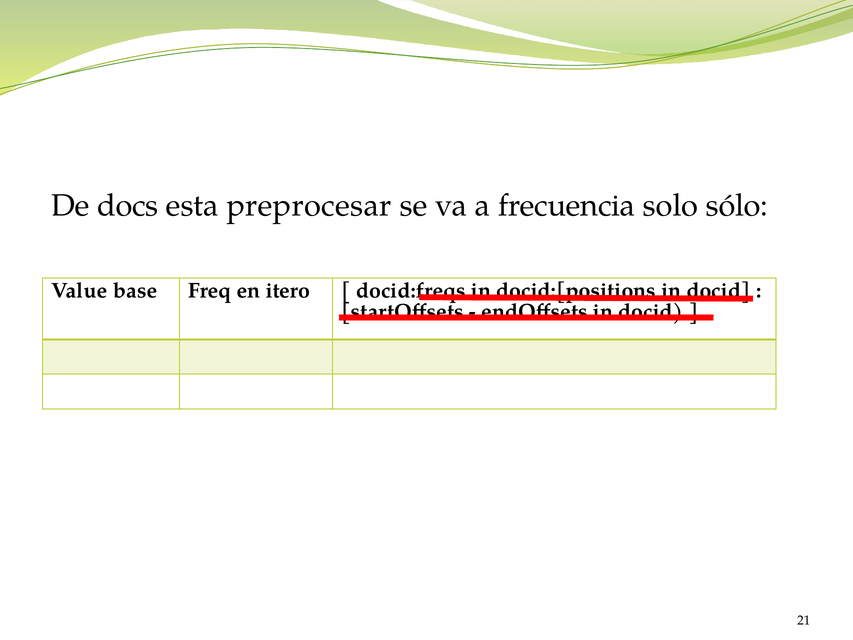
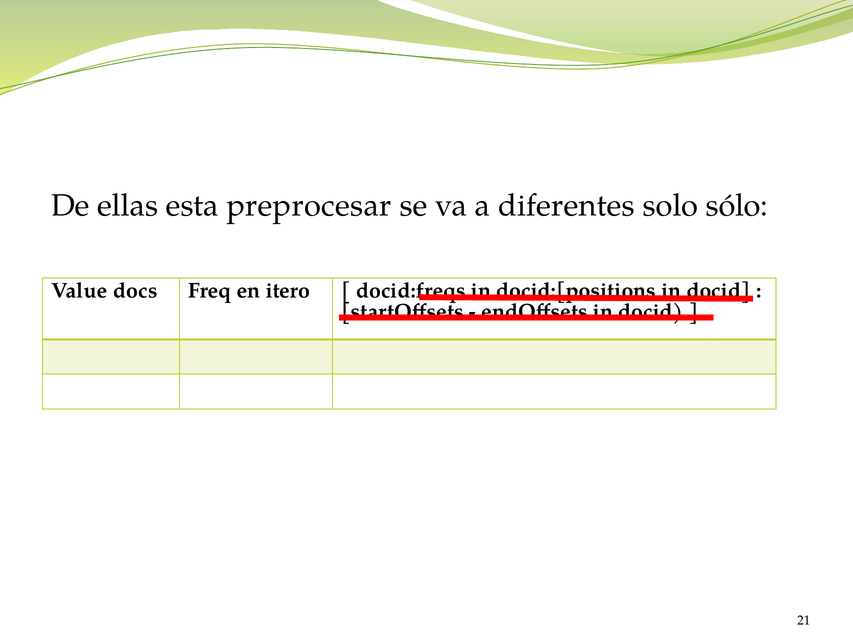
docs: docs -> ellas (128, 205)
frecuencia: frecuencia -> diferentes (566, 205)
base: base -> docs (135, 291)
